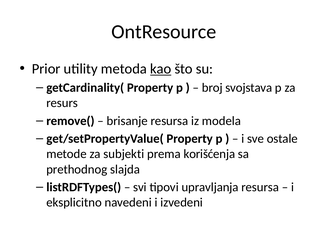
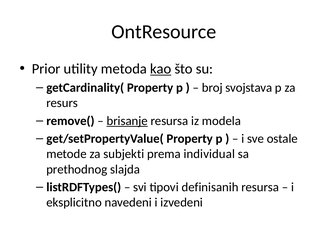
brisanje underline: none -> present (127, 121)
korišćenja: korišćenja -> individual (209, 154)
upravljanja: upravljanja -> definisanih (210, 187)
